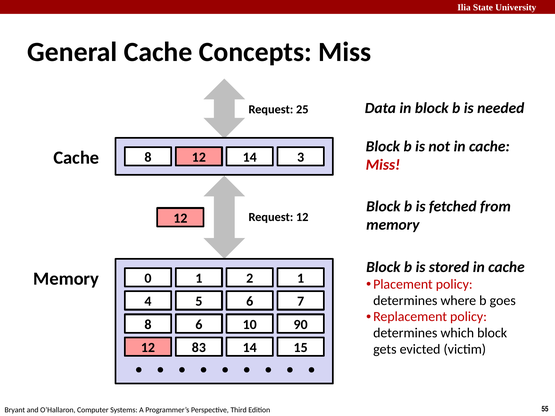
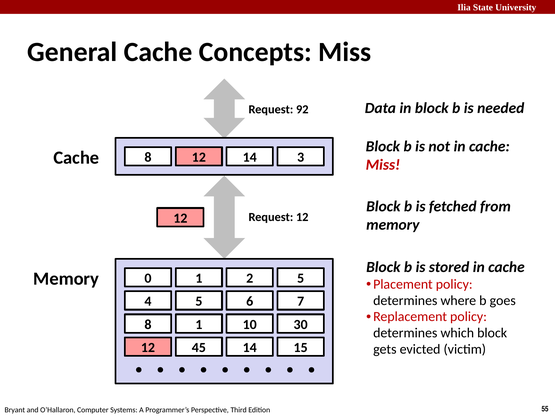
25: 25 -> 92 (302, 109)
2 1: 1 -> 5 (301, 278)
8 6: 6 -> 1 (199, 325)
90: 90 -> 30 (301, 325)
83: 83 -> 45 (199, 348)
